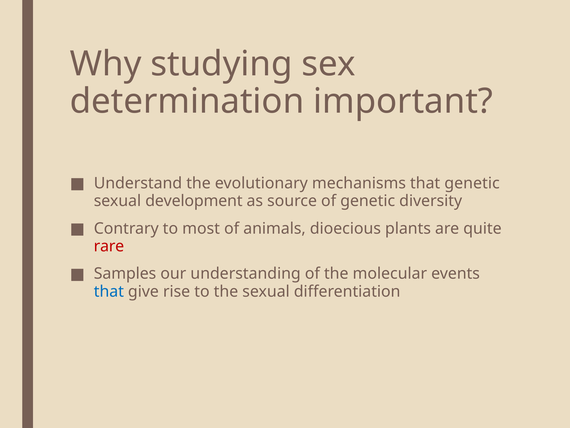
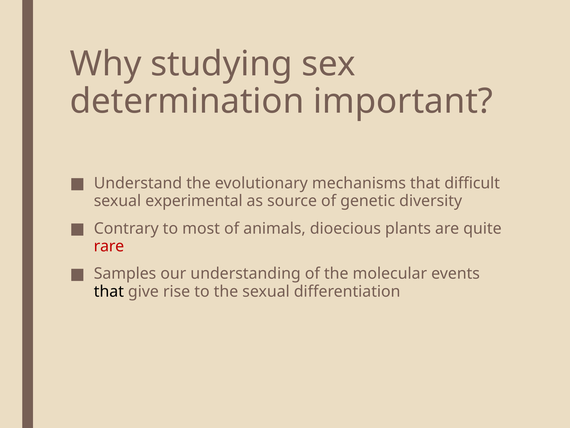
that genetic: genetic -> difficult (472, 183)
development: development -> experimental (194, 201)
that colour: blue -> black (109, 291)
